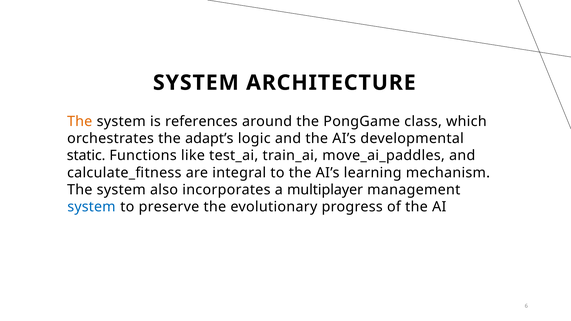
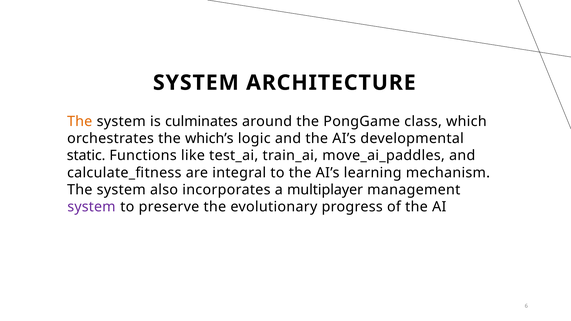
references: references -> culminates (201, 121)
adapt’s: adapt’s -> which’s (209, 138)
system colour: blue -> purple (91, 207)
